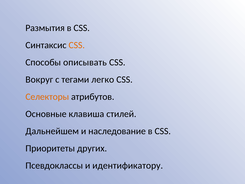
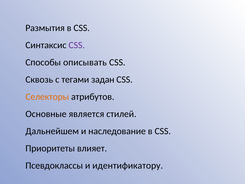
CSS colour: orange -> purple (77, 45)
Вокруг: Вокруг -> Сквозь (39, 79)
легко: легко -> задан (103, 79)
клавиша: клавиша -> является (86, 114)
других: других -> влияет (92, 148)
